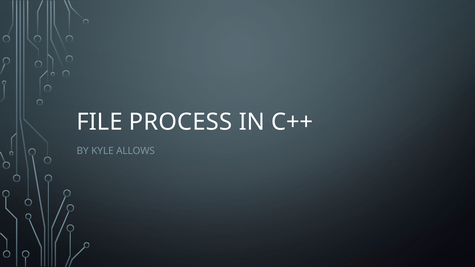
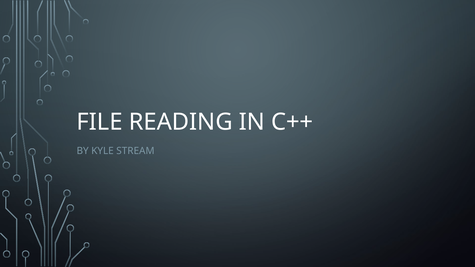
PROCESS: PROCESS -> READING (181, 122)
ALLOWS: ALLOWS -> STREAM (135, 151)
